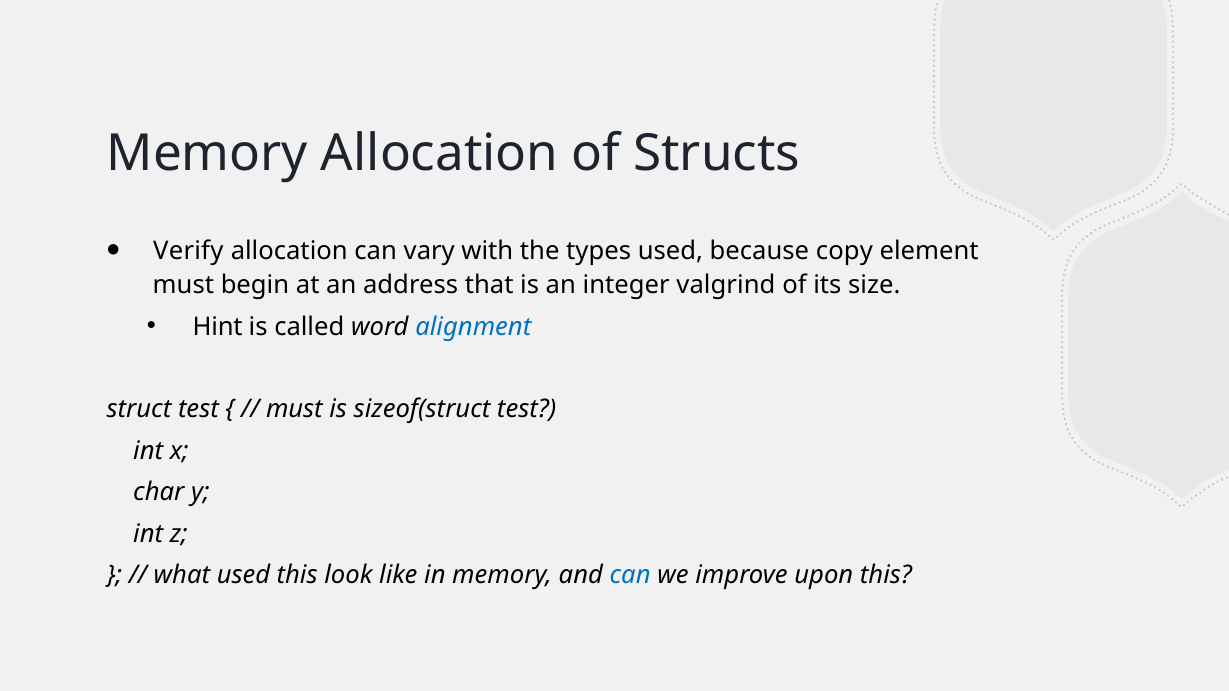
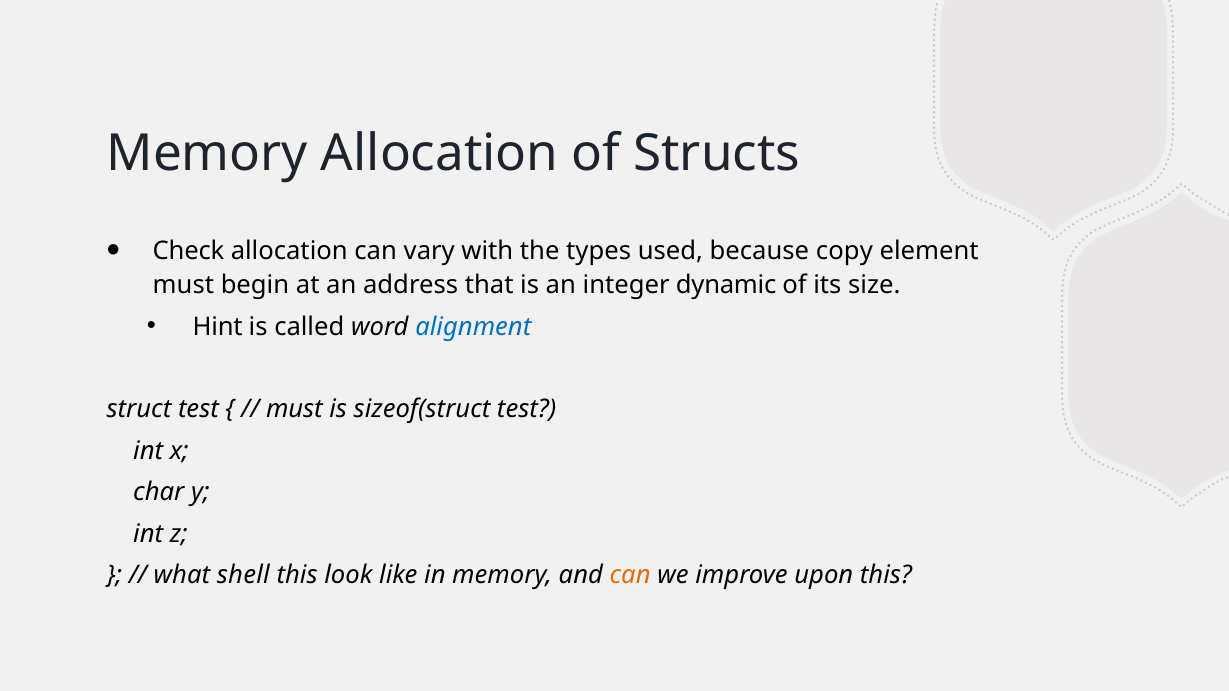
Verify: Verify -> Check (189, 251)
valgrind: valgrind -> dynamic (726, 285)
what used: used -> shell (243, 576)
can colour: blue -> orange (630, 576)
